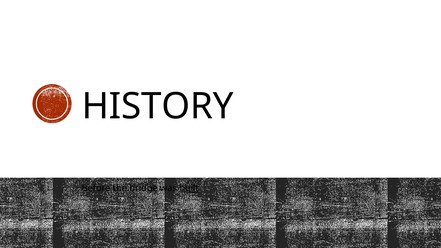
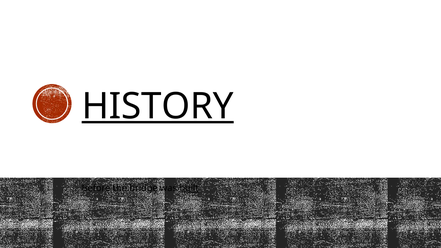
HISTORY underline: none -> present (158, 106)
